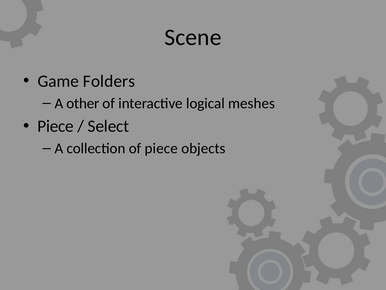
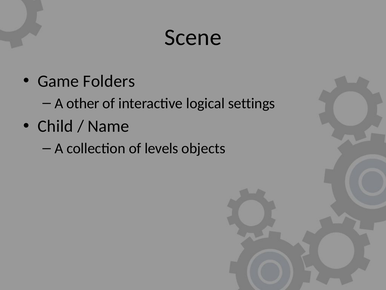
meshes: meshes -> settings (252, 103)
Piece: Piece -> Child (55, 126)
Select: Select -> Name (108, 126)
of piece: piece -> levels (161, 148)
